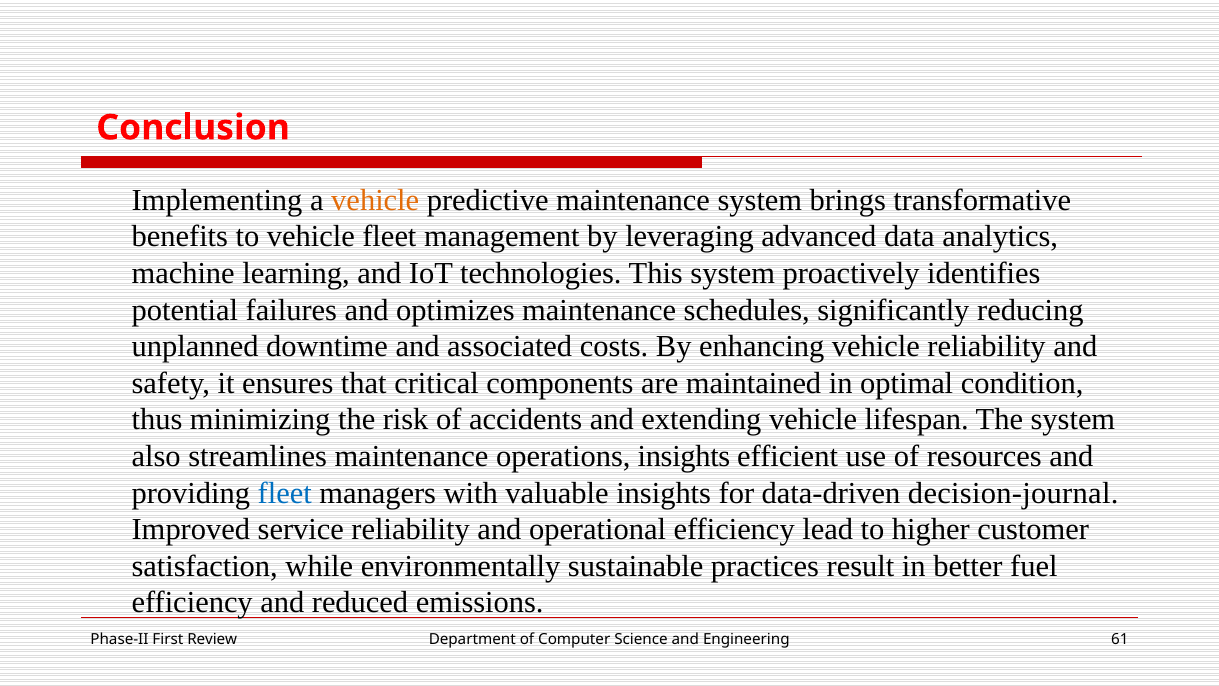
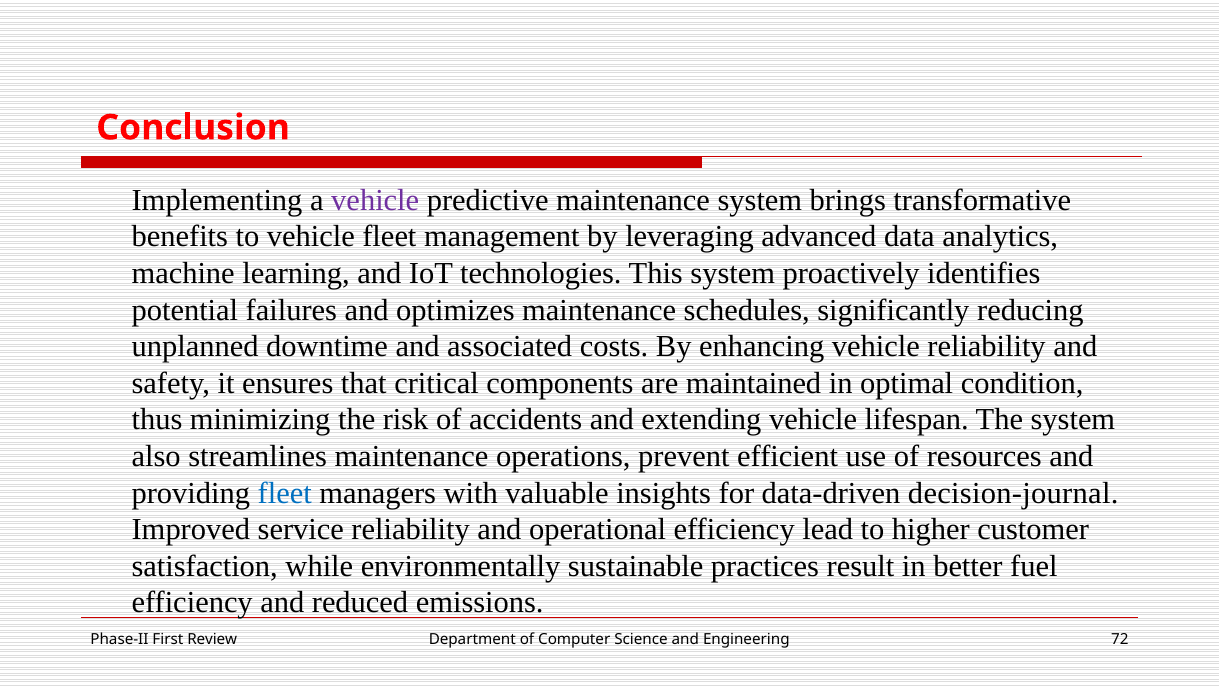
vehicle colour: orange -> purple (375, 200)
operations insights: insights -> prevent (684, 456)
61: 61 -> 72 (1120, 639)
